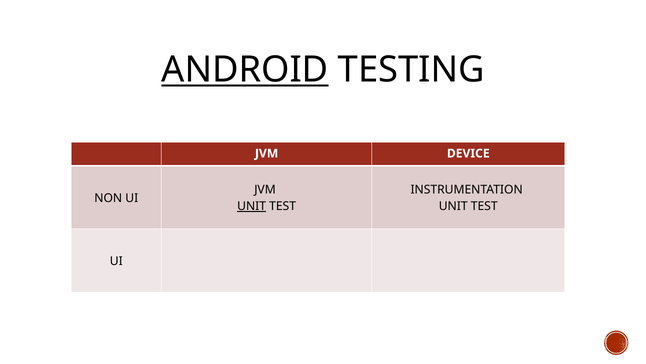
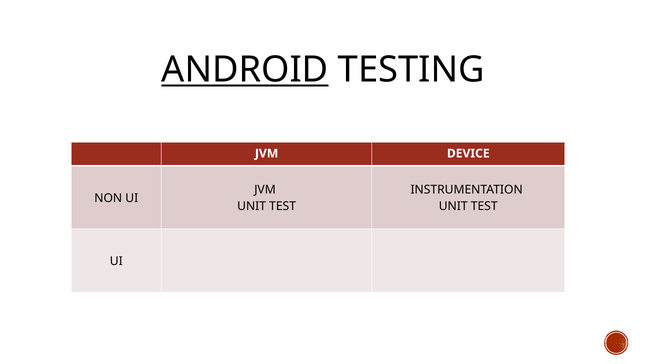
UNIT underline: present -> none (252, 206)
